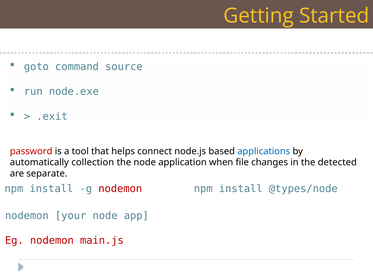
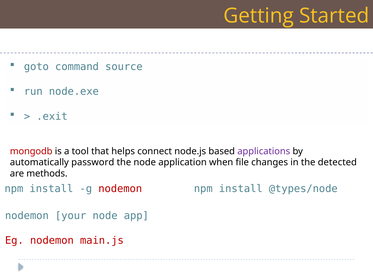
password: password -> mongodb (31, 151)
applications colour: blue -> purple (264, 151)
collection: collection -> password (93, 162)
separate: separate -> methods (47, 173)
